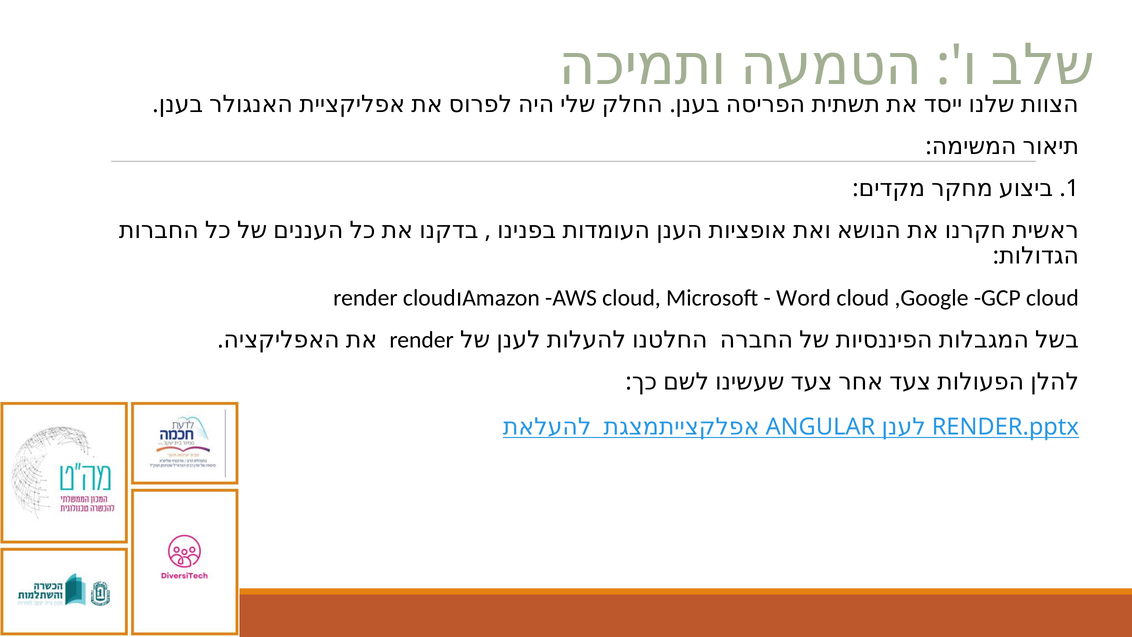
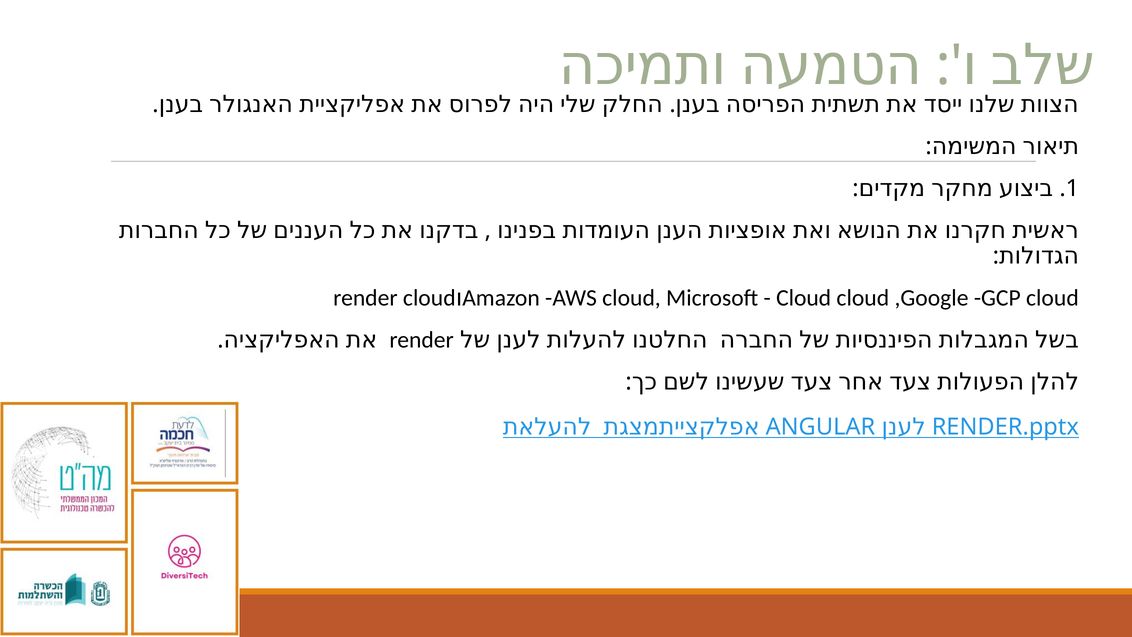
Word: Word -> Cloud (804, 298)
